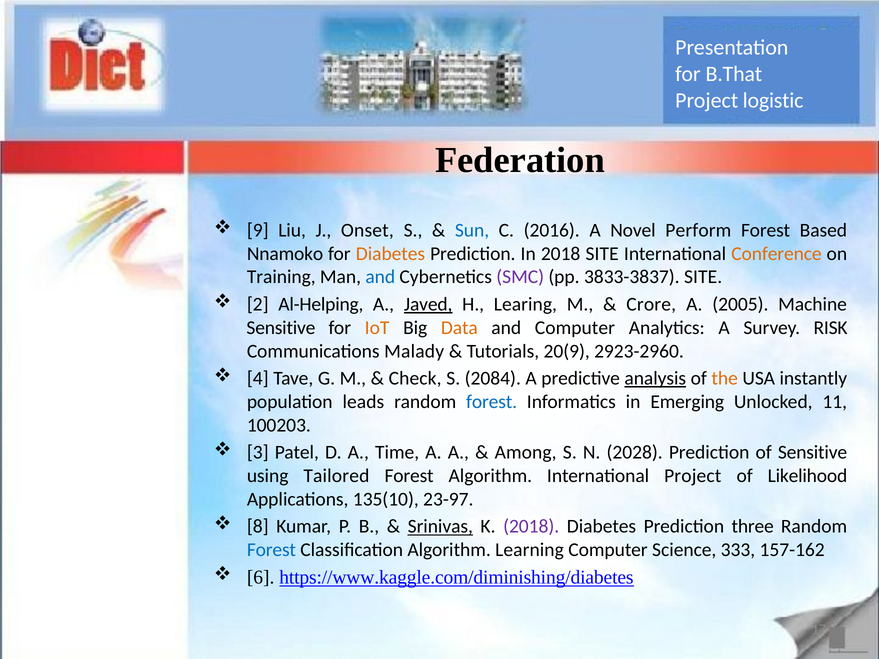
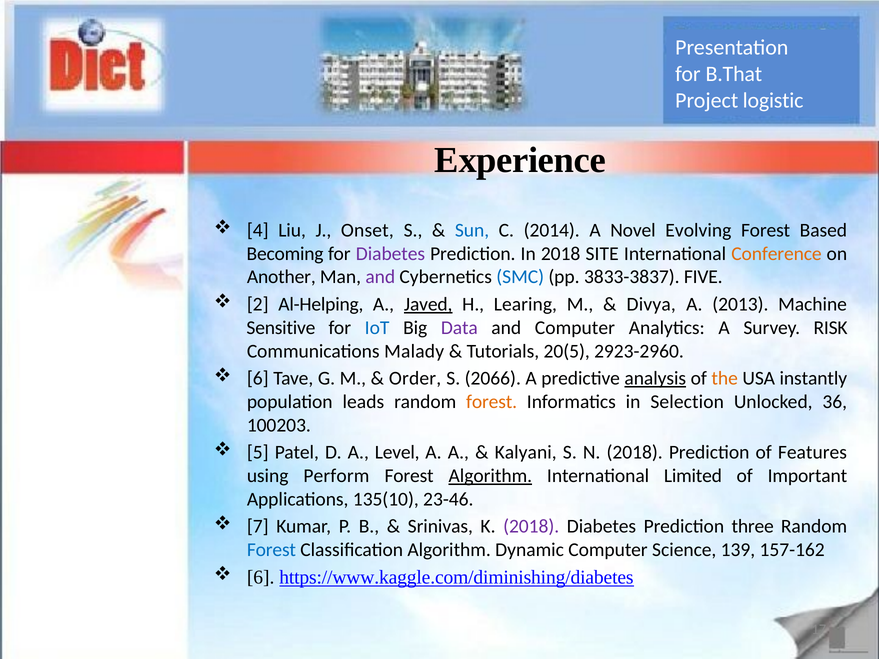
Federation: Federation -> Experience (520, 160)
9: 9 -> 4 (258, 230)
2016: 2016 -> 2014 (552, 230)
Perform: Perform -> Evolving (698, 230)
Nnamoko: Nnamoko -> Becoming (285, 254)
Diabetes colour: orange -> purple (390, 254)
Training: Training -> Another (281, 277)
and colour: blue -> purple (380, 277)
SMC colour: purple -> blue (520, 277)
3833-3837 SITE: SITE -> FIVE (703, 277)
Crore: Crore -> Divya (651, 304)
2005: 2005 -> 2013 (740, 304)
IoT colour: orange -> blue (377, 328)
Data colour: orange -> purple (459, 328)
20(9: 20(9 -> 20(5 (567, 351)
4: 4 -> 6 (258, 379)
Check: Check -> Order (415, 379)
2084: 2084 -> 2066 (493, 379)
forest colour: blue -> orange (492, 402)
Emerging: Emerging -> Selection (687, 402)
11: 11 -> 36 (835, 402)
3: 3 -> 5 (258, 453)
Time: Time -> Level (397, 453)
Among: Among -> Kalyani (526, 453)
N 2028: 2028 -> 2018 (635, 453)
of Sensitive: Sensitive -> Features (812, 453)
Tailored: Tailored -> Perform (336, 476)
Algorithm underline: none -> present (490, 476)
International Project: Project -> Limited (693, 476)
Likelihood: Likelihood -> Important (807, 476)
23-97: 23-97 -> 23-46 (448, 499)
8: 8 -> 7 (258, 527)
Srinivas underline: present -> none (440, 527)
Learning: Learning -> Dynamic (530, 550)
333: 333 -> 139 (738, 550)
